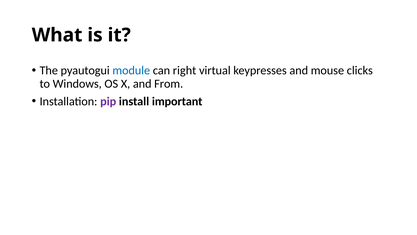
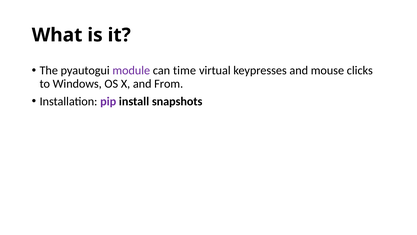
module colour: blue -> purple (131, 71)
right: right -> time (185, 71)
important: important -> snapshots (177, 101)
